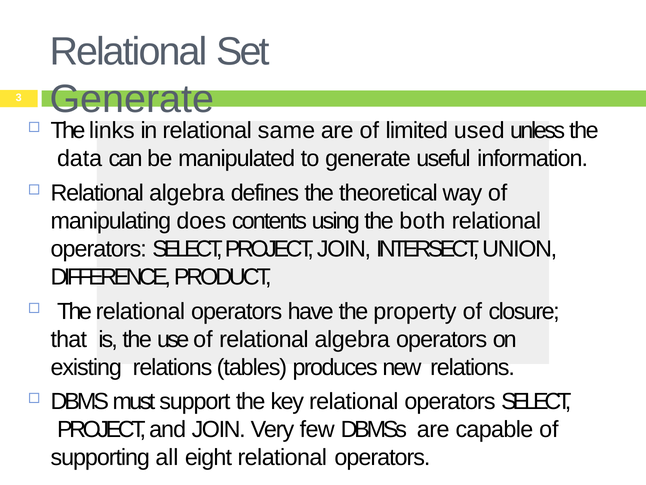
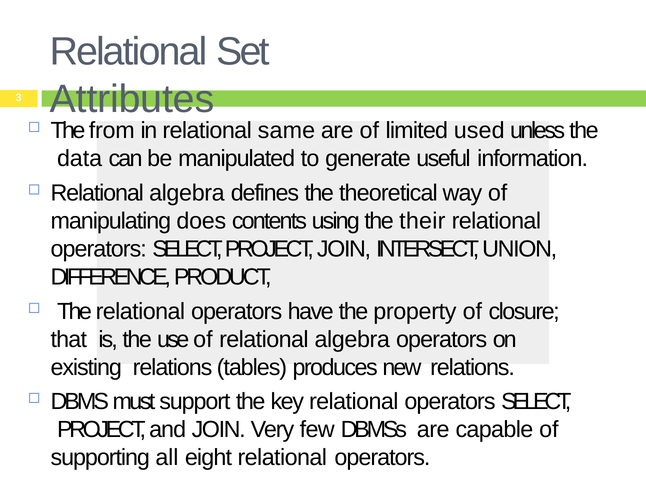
Generate: Generate -> Attributes (132, 99)
links: links -> from (112, 131)
both: both -> their (422, 221)
